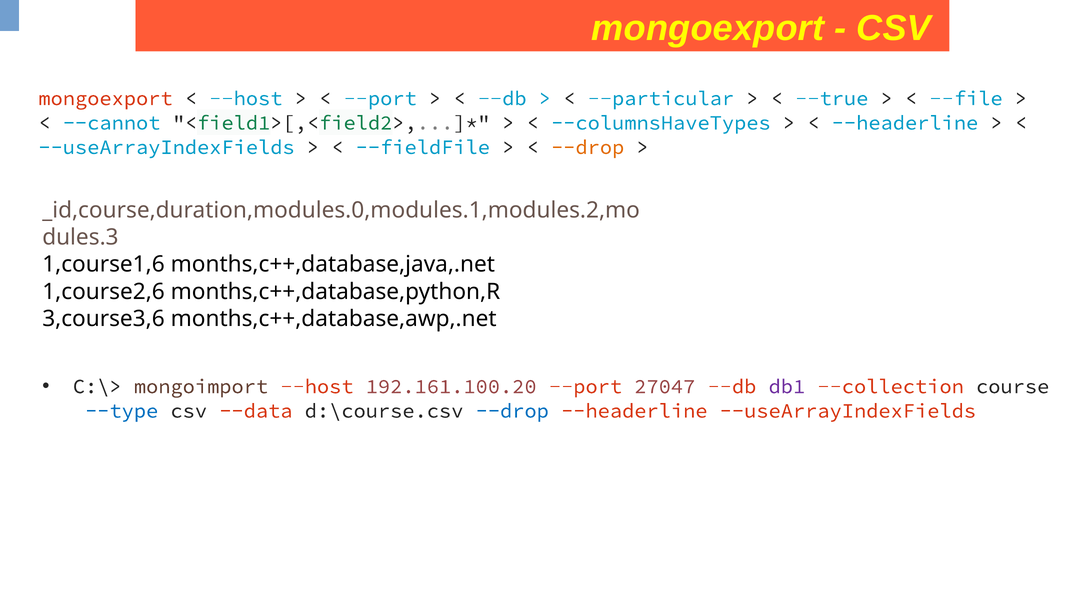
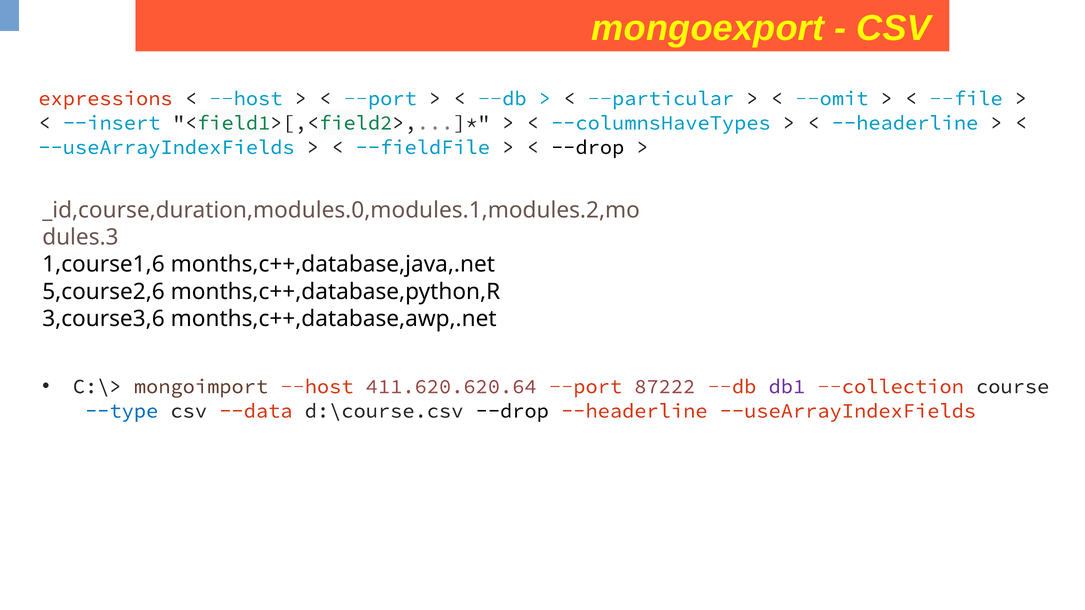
mongoexport: mongoexport -> expressions (106, 98)
--true: --true -> --omit (832, 98)
--cannot: --cannot -> --insert (112, 123)
--drop colour: orange -> black (588, 147)
1,course2,6: 1,course2,6 -> 5,course2,6 (104, 292)
192.161.100.20: 192.161.100.20 -> 411.620.620.64 (451, 387)
27047: 27047 -> 87222 (665, 387)
--drop colour: blue -> black (512, 411)
